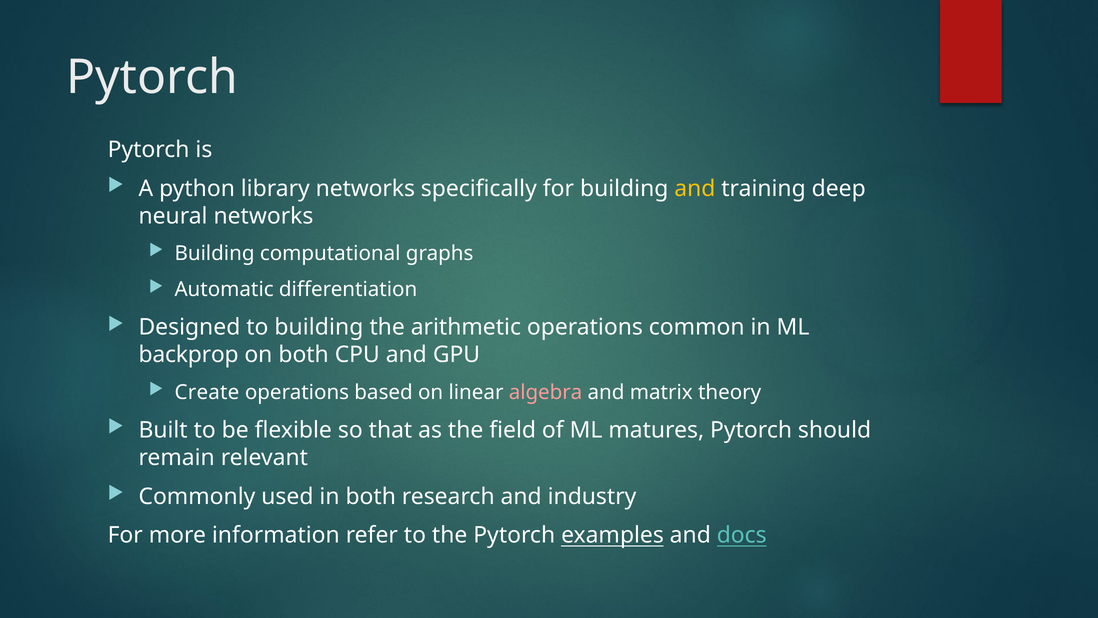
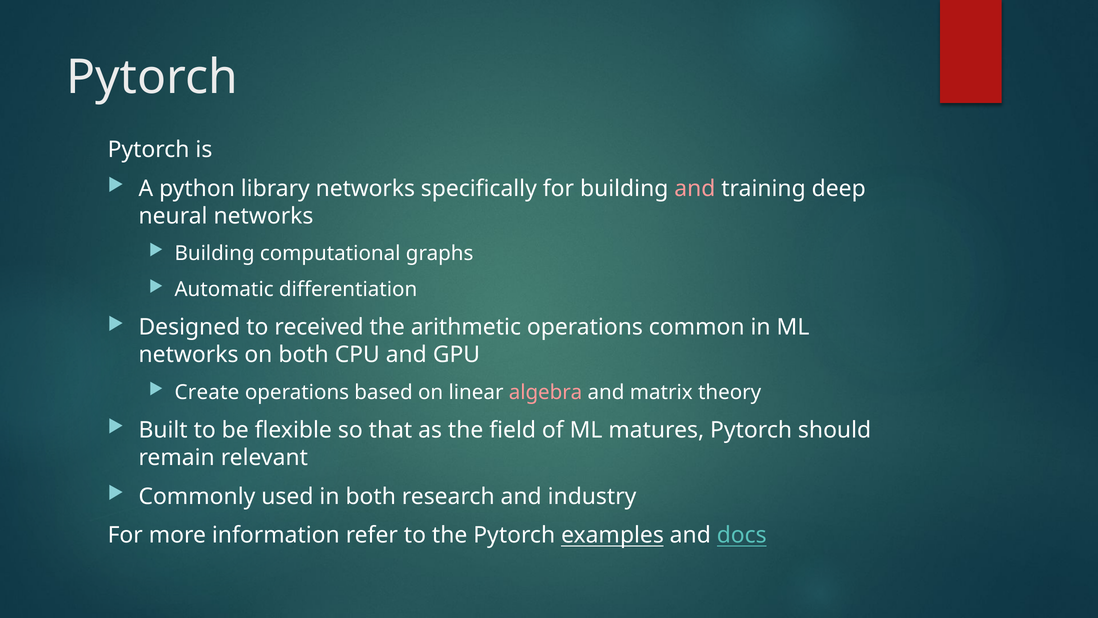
and colour: yellow -> pink (695, 188)
to building: building -> received (319, 327)
backprop: backprop -> networks (189, 355)
